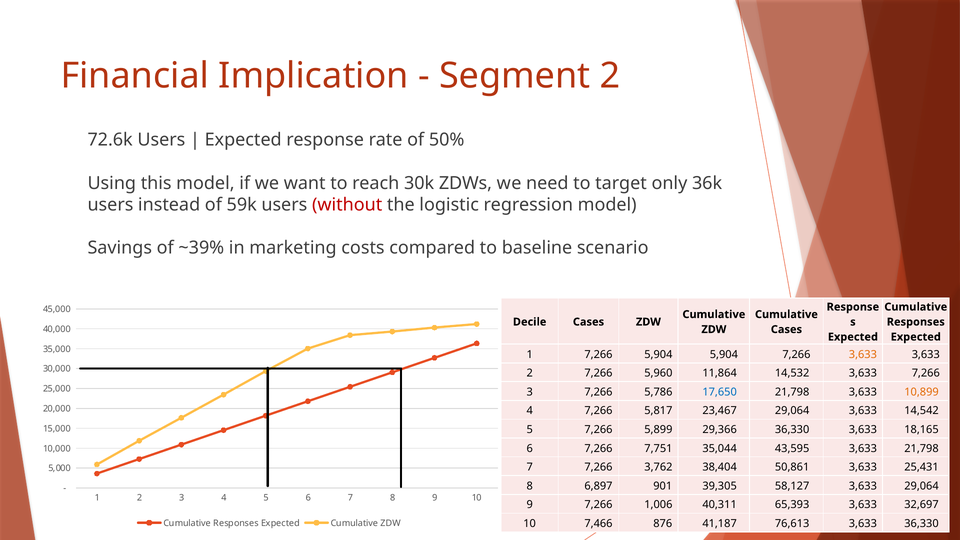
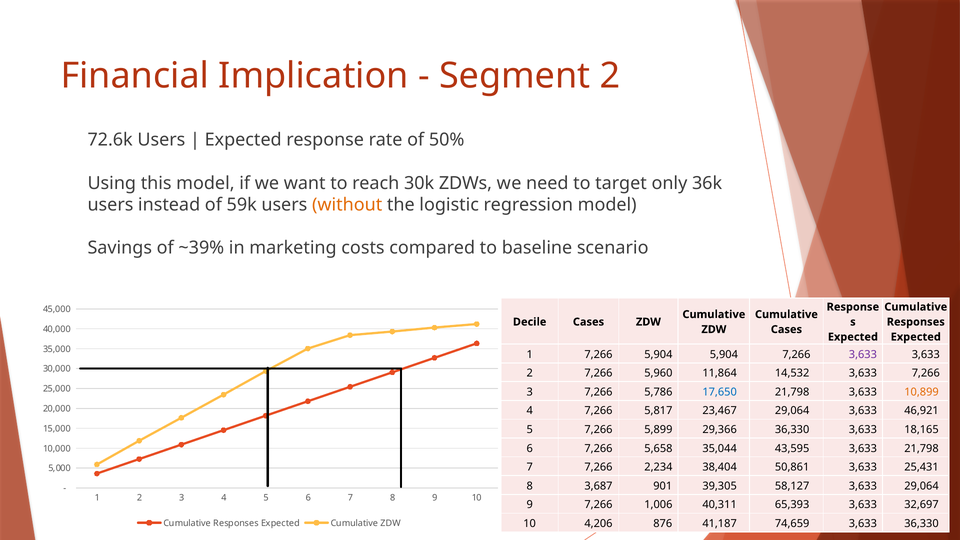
without colour: red -> orange (347, 205)
3,633 colour: orange -> purple (863, 354)
14,542: 14,542 -> 46,921 (922, 411)
7,751: 7,751 -> 5,658 (658, 448)
3,762: 3,762 -> 2,234 (658, 467)
6,897: 6,897 -> 3,687 (598, 486)
7,466: 7,466 -> 4,206 (598, 524)
76,613: 76,613 -> 74,659 (792, 524)
